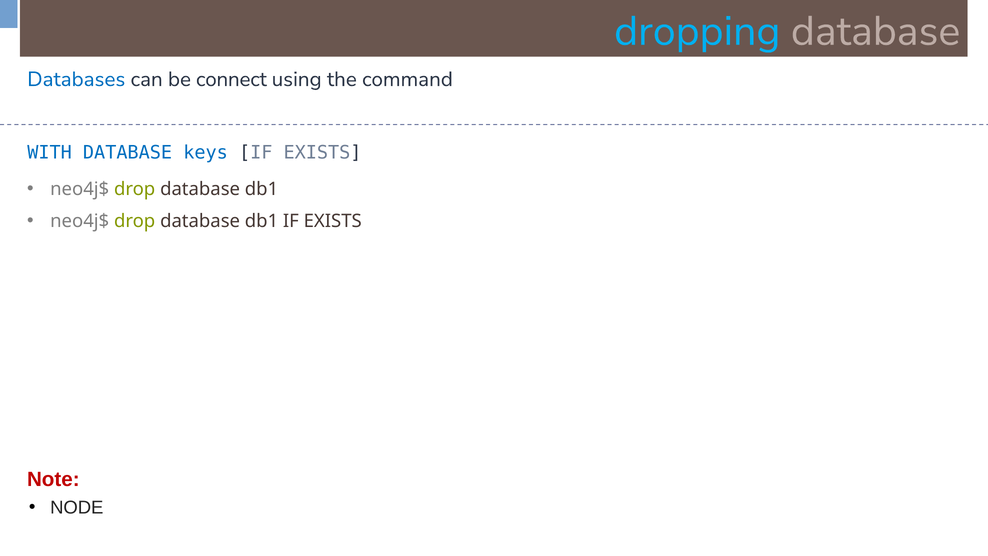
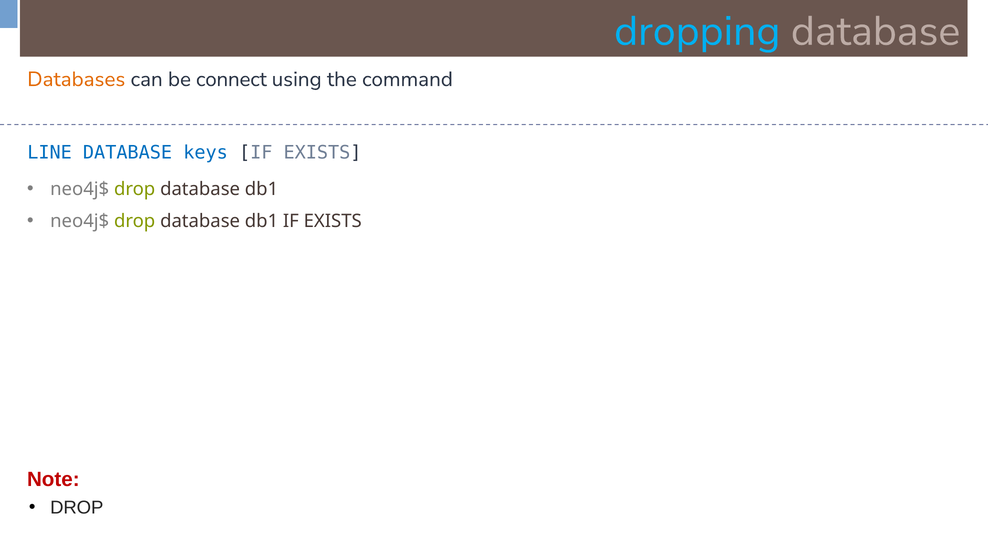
Databases colour: blue -> orange (76, 79)
WITH: WITH -> LINE (50, 153)
NODE: NODE -> DROP (77, 507)
